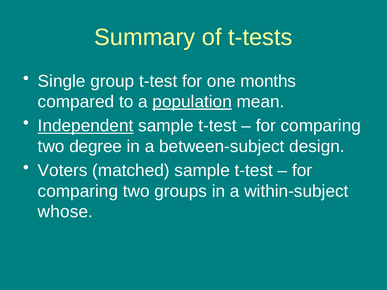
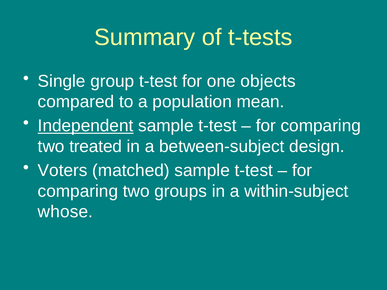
months: months -> objects (268, 81)
population underline: present -> none (192, 102)
degree: degree -> treated (96, 147)
